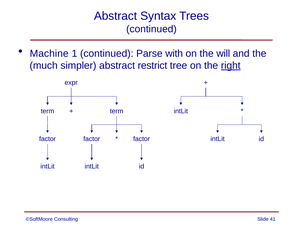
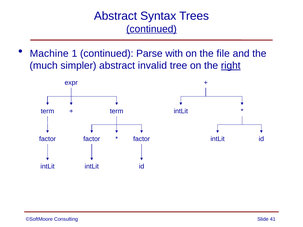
continued underline: none -> present (151, 29)
will: will -> file (223, 53)
restrict: restrict -> invalid (152, 66)
